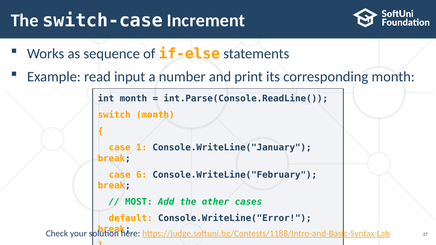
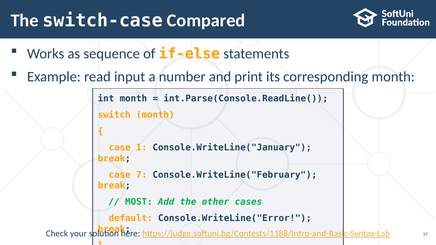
Increment: Increment -> Compared (206, 21)
6: 6 -> 7 (142, 175)
